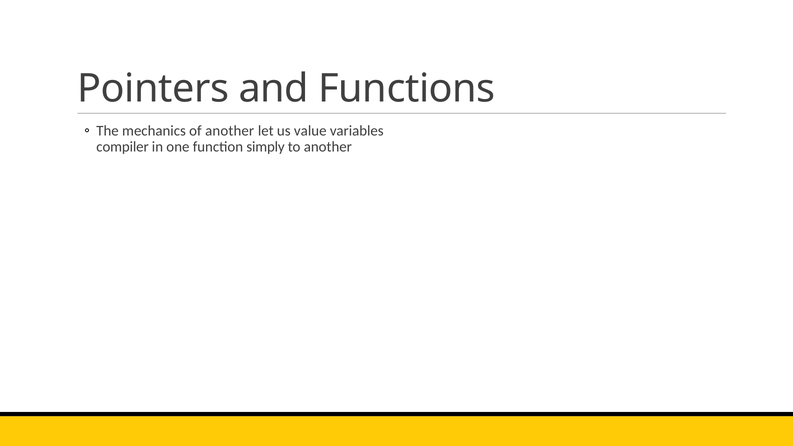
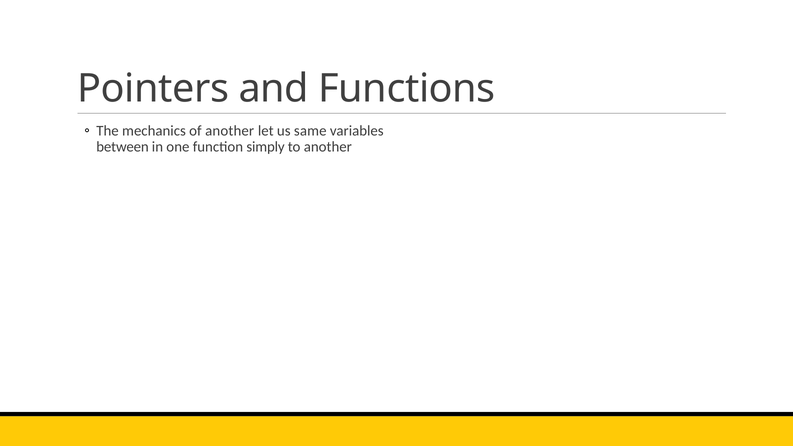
value: value -> same (310, 131)
compiler: compiler -> between (123, 147)
